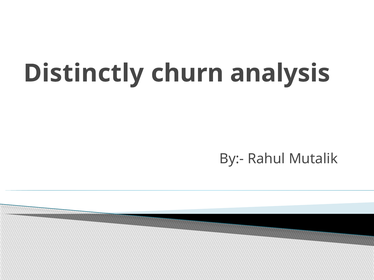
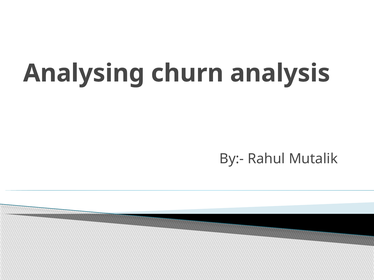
Distinctly: Distinctly -> Analysing (84, 73)
